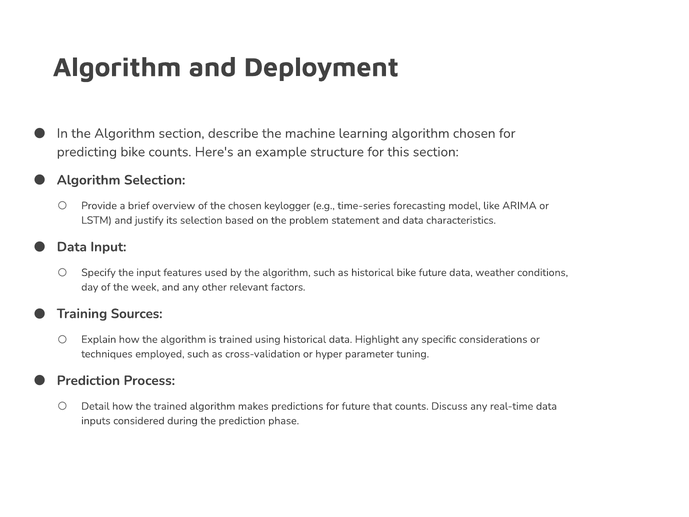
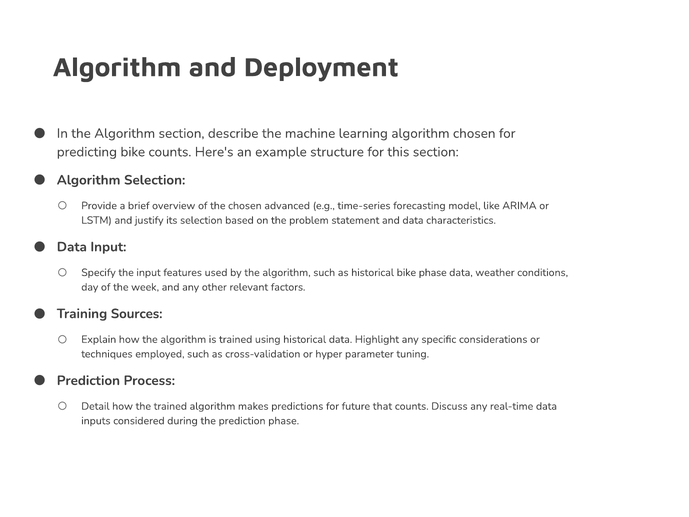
keylogger: keylogger -> advanced (287, 206)
bike future: future -> phase (433, 272)
